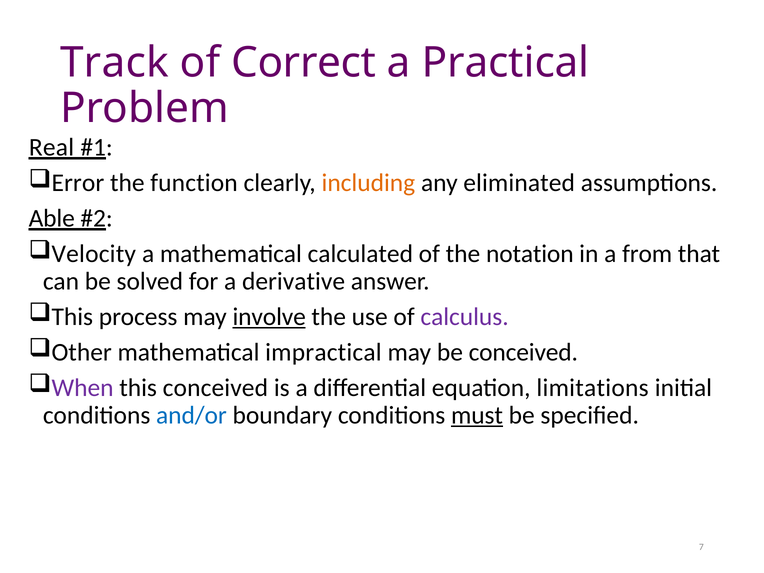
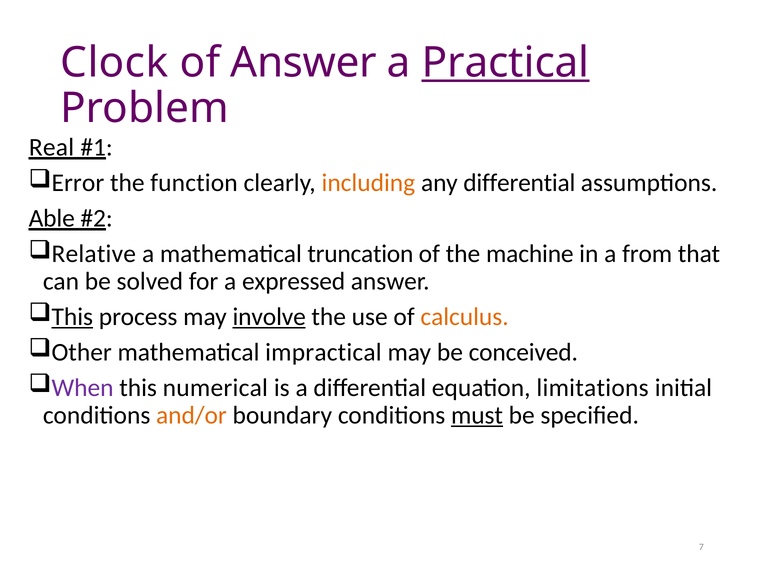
Track: Track -> Clock (114, 63)
of Correct: Correct -> Answer (304, 63)
Practical underline: none -> present (505, 63)
any eliminated: eliminated -> differential (519, 183)
Velocity: Velocity -> Relative (94, 254)
calculated: calculated -> truncation (360, 254)
notation: notation -> machine (530, 254)
derivative: derivative -> expressed (294, 281)
This underline: none -> present (72, 317)
calculus colour: purple -> orange (465, 317)
this conceived: conceived -> numerical (215, 388)
and/or colour: blue -> orange (191, 415)
